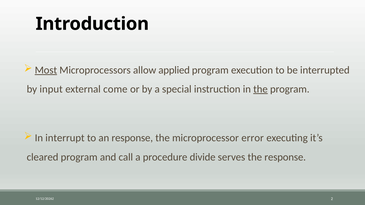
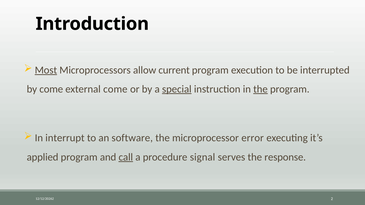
applied: applied -> current (174, 70)
by input: input -> come (51, 89)
special underline: none -> present (177, 89)
an response: response -> software (132, 138)
cleared: cleared -> applied (43, 157)
call underline: none -> present (126, 157)
divide: divide -> signal (203, 157)
